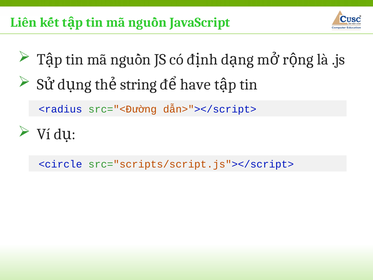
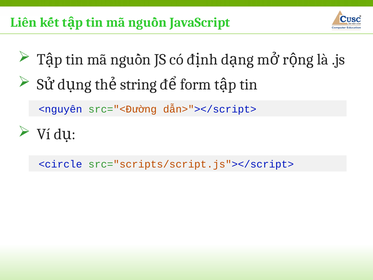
have: have -> form (196, 84)
<radius: <radius -> <nguyên (60, 109)
